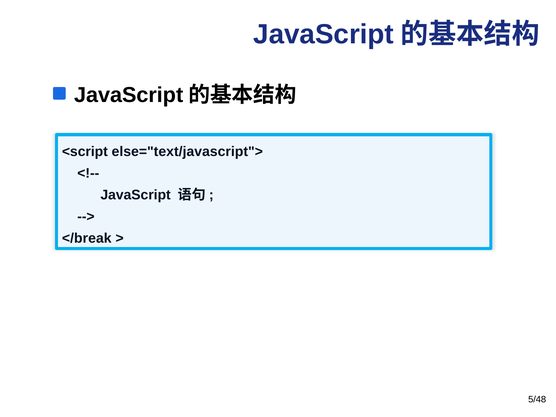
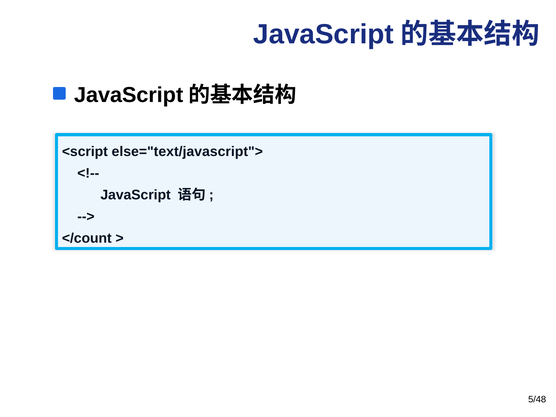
</break: </break -> </count (87, 238)
